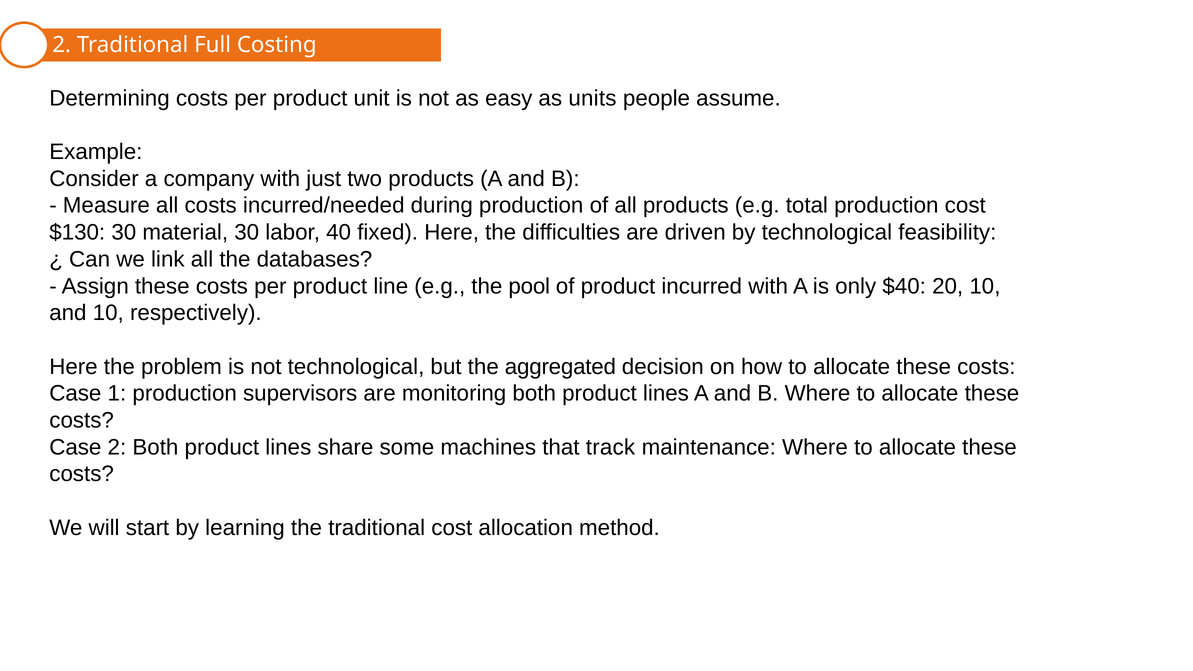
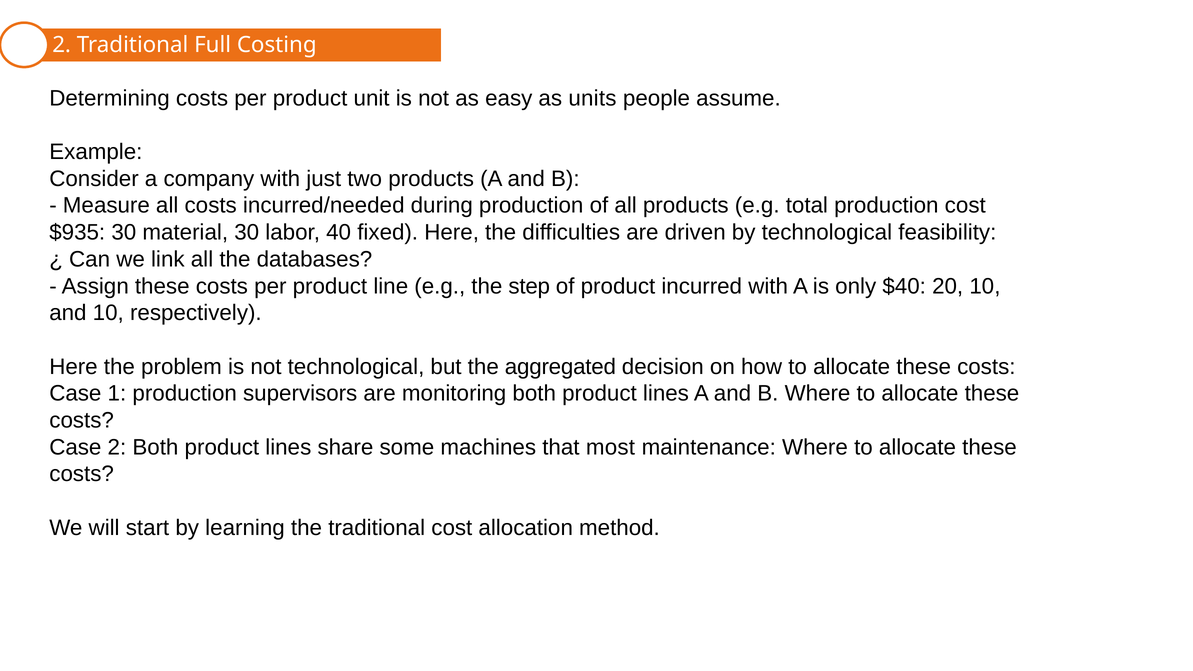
$130: $130 -> $935 (77, 232)
pool: pool -> step (529, 286)
track: track -> most (611, 447)
